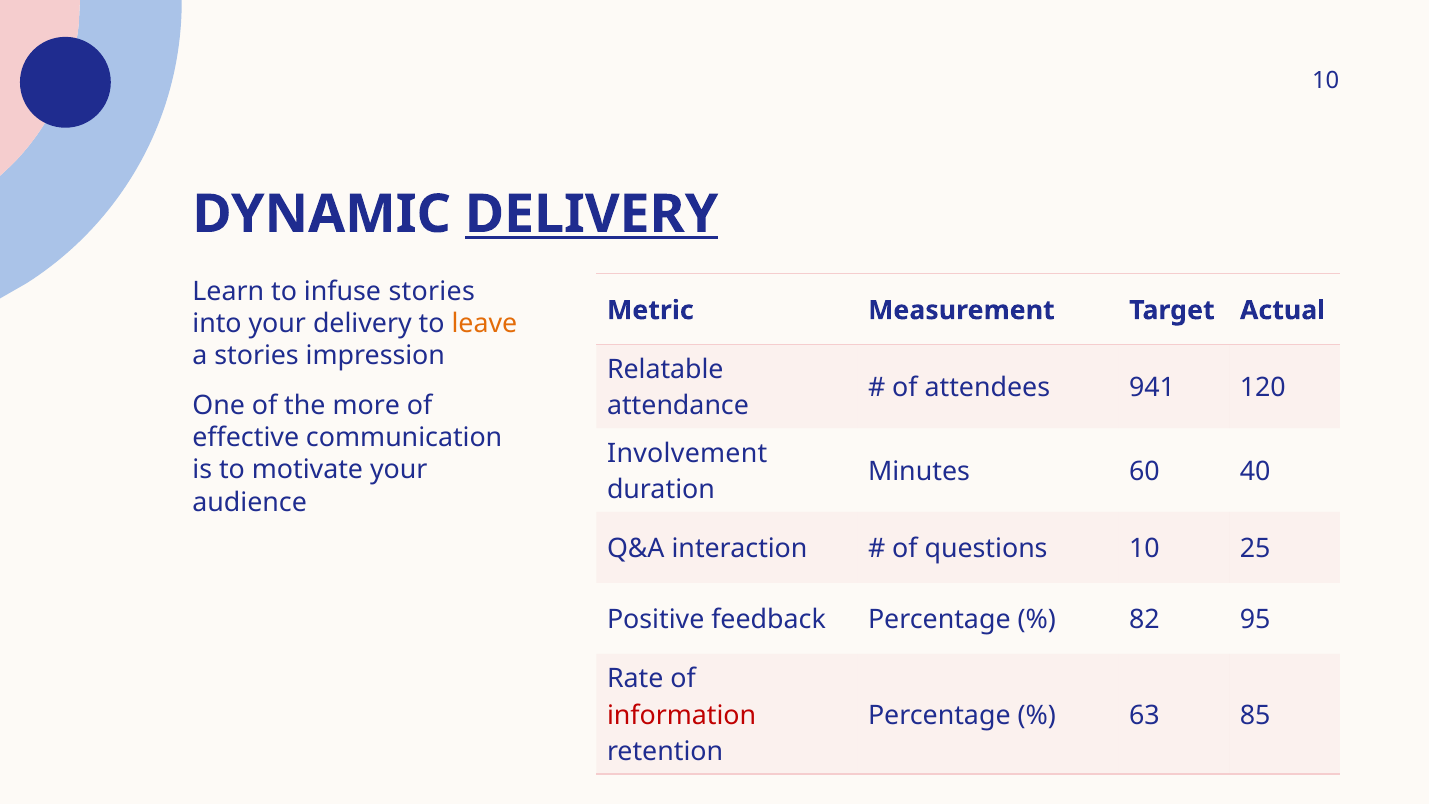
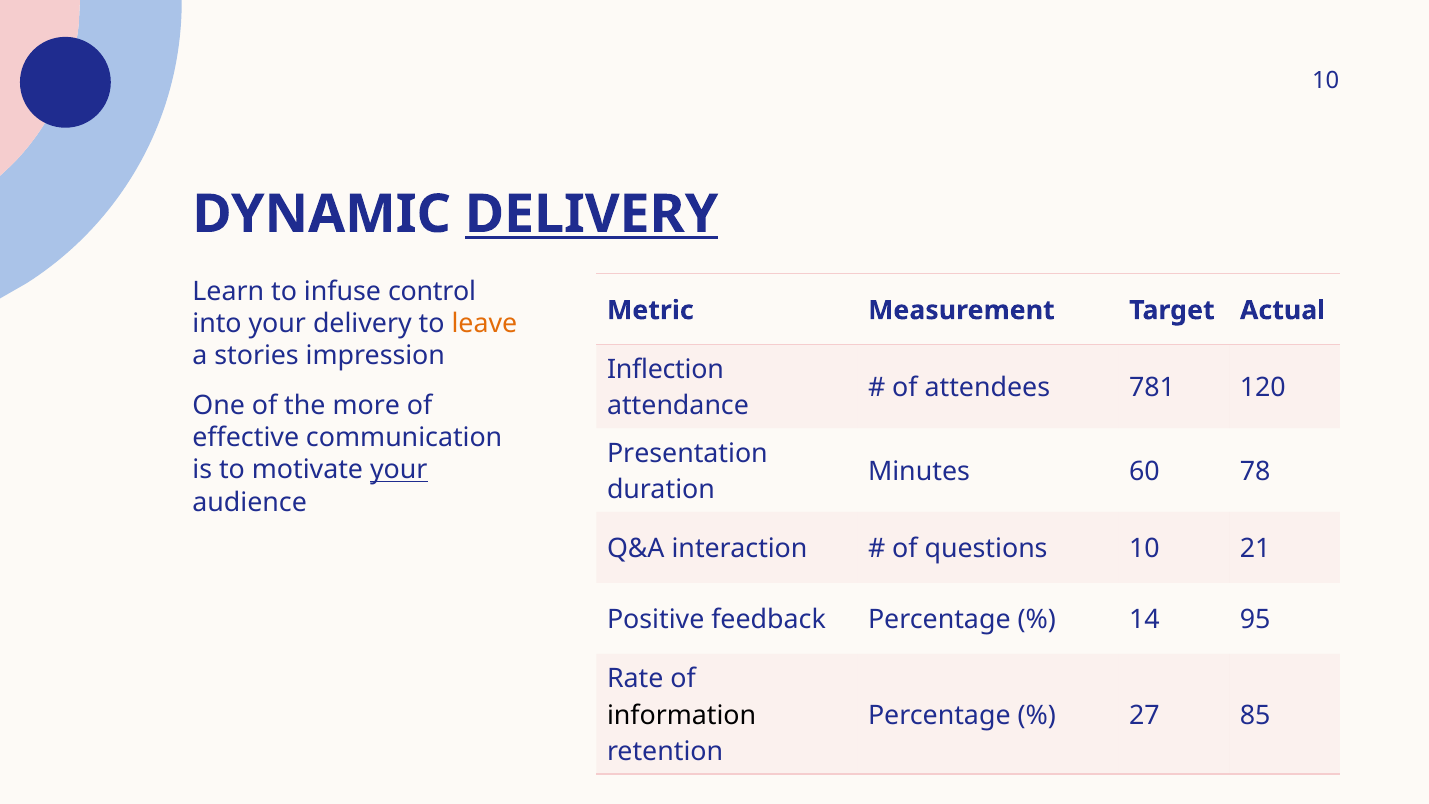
infuse stories: stories -> control (432, 291)
Relatable: Relatable -> Inflection (665, 369)
941: 941 -> 781 (1152, 388)
Involvement: Involvement -> Presentation (687, 453)
your underline: none -> present (399, 470)
40: 40 -> 78 (1255, 471)
25: 25 -> 21 (1255, 549)
82: 82 -> 14 (1144, 620)
information colour: red -> black (682, 715)
63: 63 -> 27 (1144, 715)
